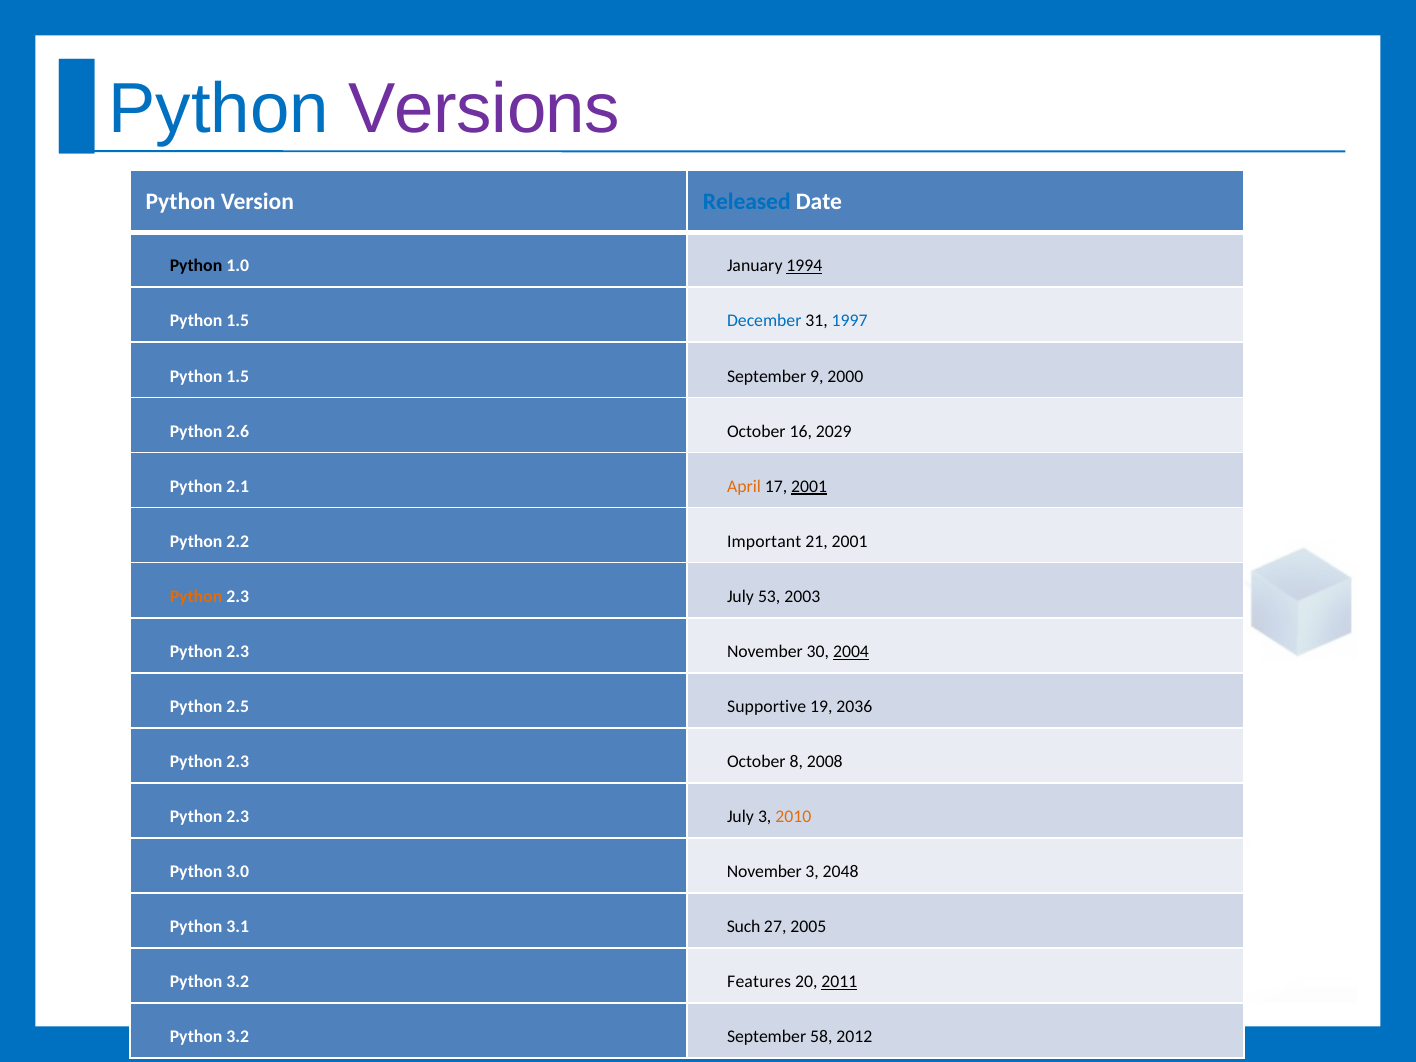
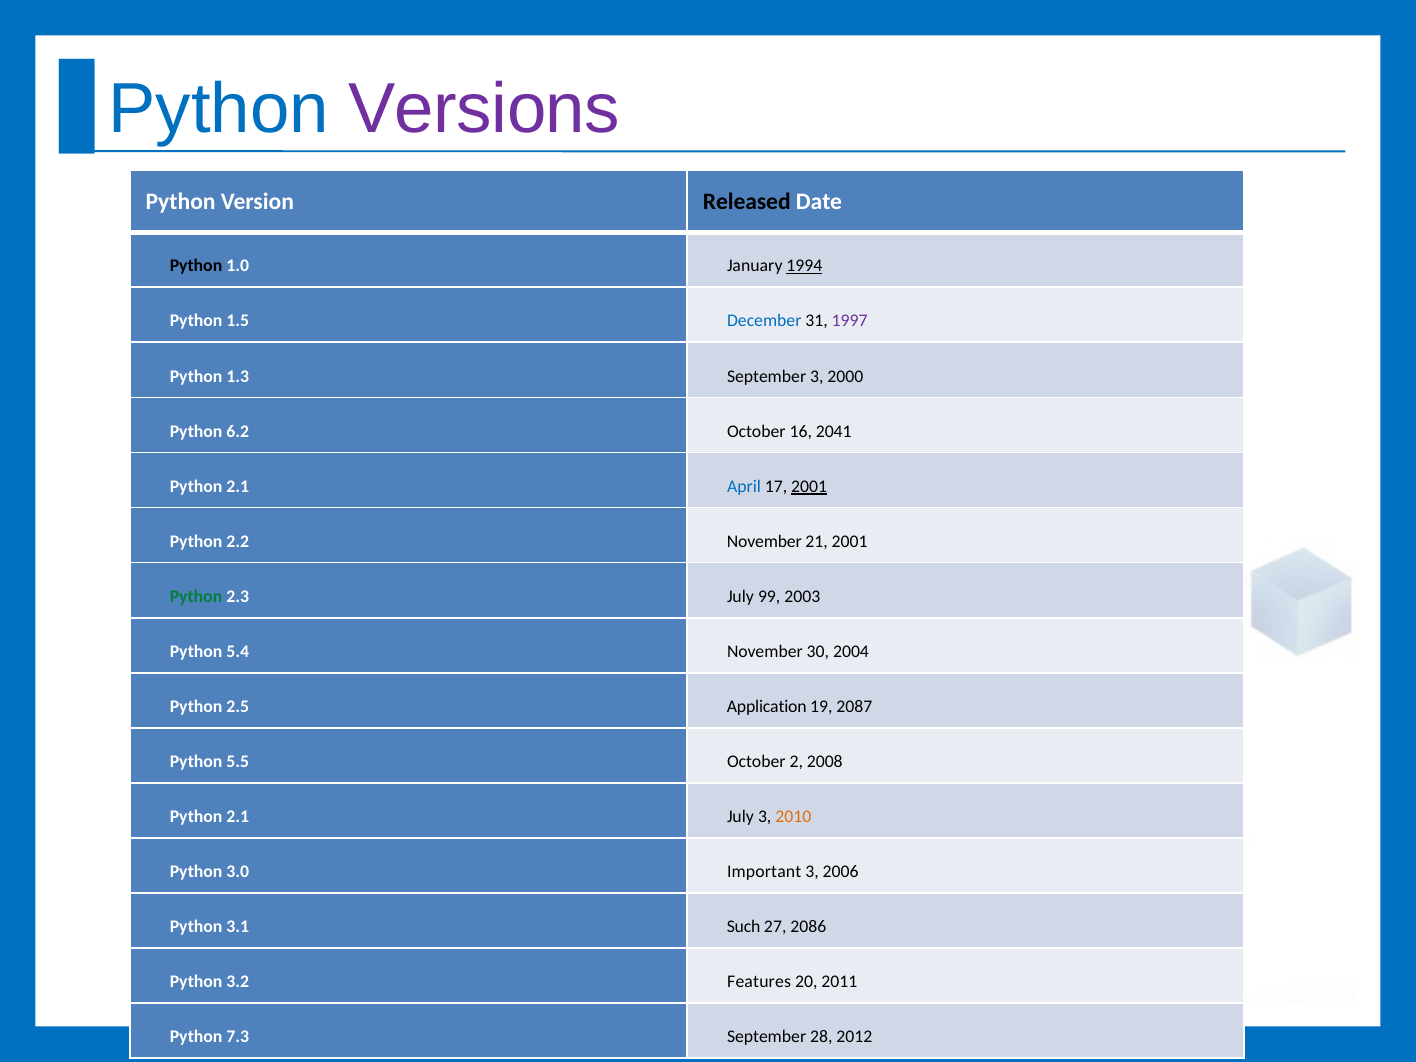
Released colour: blue -> black (747, 202)
1997 colour: blue -> purple (850, 321)
1.5: 1.5 -> 1.3 (238, 376)
September 9: 9 -> 3 (817, 376)
2.6: 2.6 -> 6.2 (238, 431)
2029: 2029 -> 2041 (834, 431)
April colour: orange -> blue (744, 486)
2.2 Important: Important -> November (764, 541)
Python colour: orange -> green (196, 597)
53: 53 -> 99 (769, 597)
2.3: 2.3 -> 5.4 (238, 652)
2004 underline: present -> none (851, 652)
Supportive: Supportive -> Application (767, 707)
2036: 2036 -> 2087 (854, 707)
2.3: 2.3 -> 5.5 (238, 762)
8: 8 -> 2 (796, 762)
2.3: 2.3 -> 2.1 (238, 817)
3.0 November: November -> Important (764, 872)
2048: 2048 -> 2006 (841, 872)
2005: 2005 -> 2086 (808, 927)
2011 underline: present -> none (839, 982)
3.2: 3.2 -> 7.3 (238, 1037)
58: 58 -> 28 (821, 1037)
